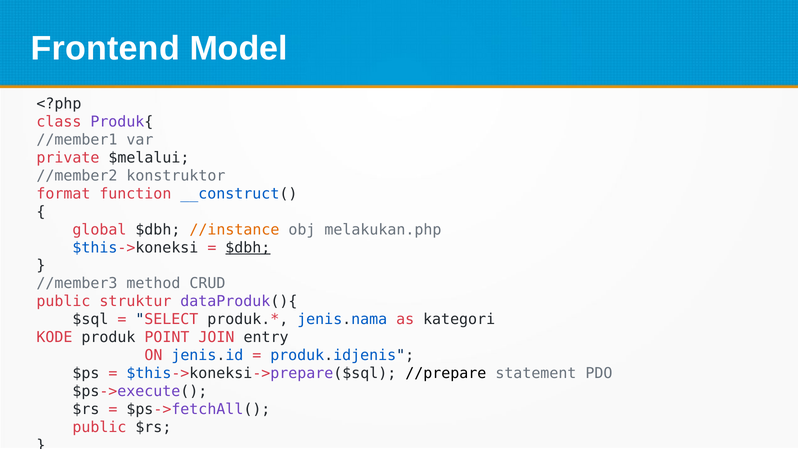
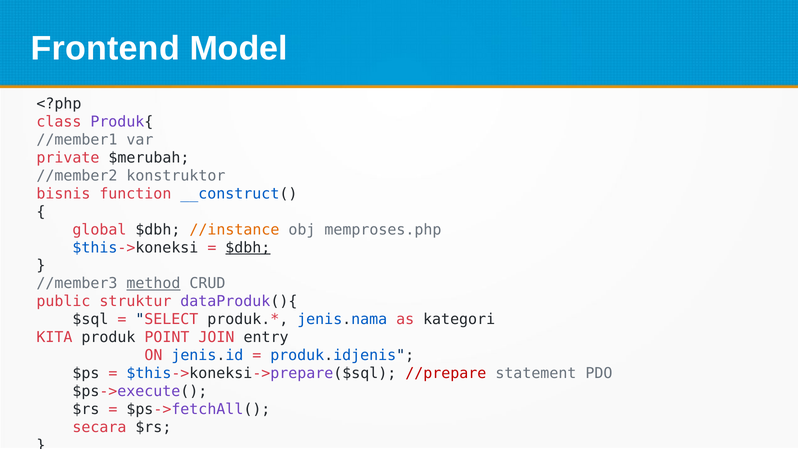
$melalui: $melalui -> $merubah (149, 158)
format: format -> bisnis (63, 194)
melakukan.php: melakukan.php -> memproses.php (383, 230)
method underline: none -> present (153, 283)
KODE: KODE -> KITA (54, 337)
//prepare colour: black -> red (446, 373)
public: public -> secara (99, 427)
